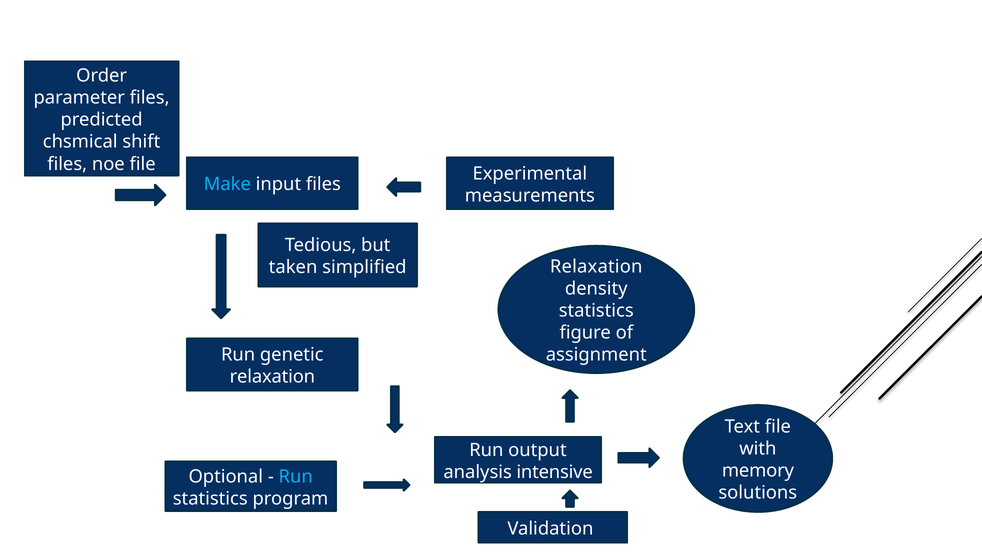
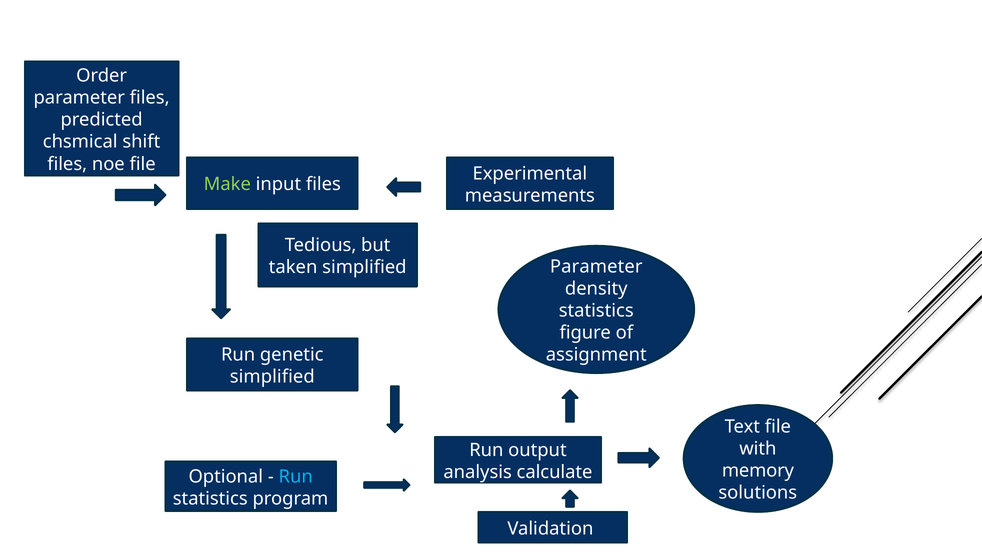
Make colour: light blue -> light green (227, 184)
Relaxation: Relaxation -> Parameter (596, 267)
relaxation: relaxation -> simplified (272, 377)
intensive: intensive -> calculate (555, 472)
